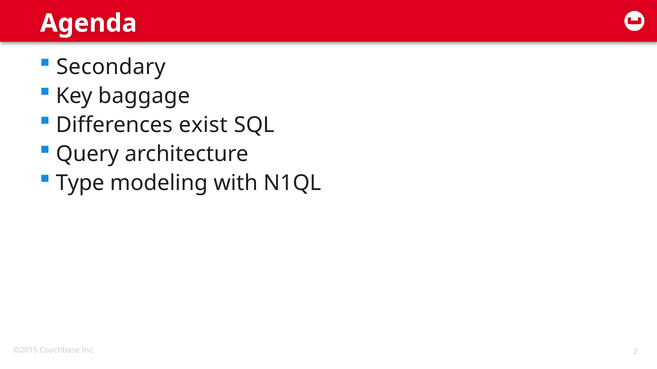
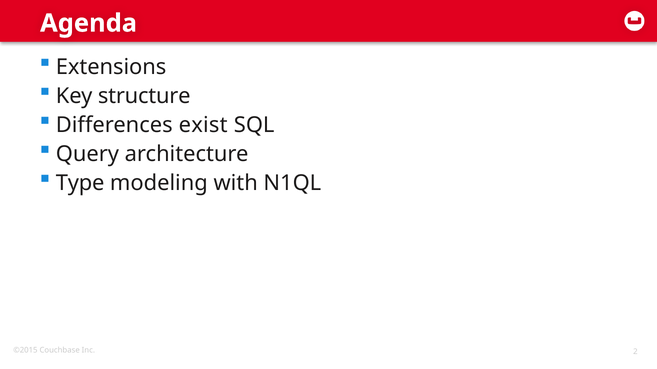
Secondary: Secondary -> Extensions (111, 67)
baggage: baggage -> structure (144, 96)
